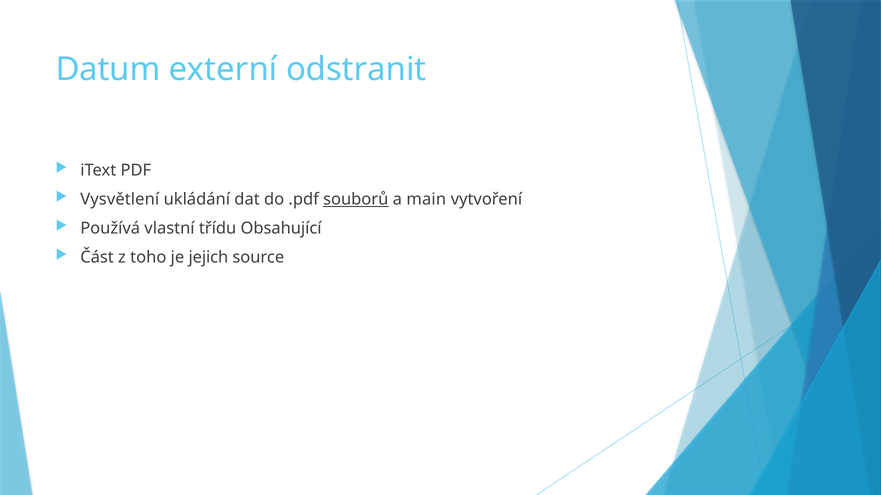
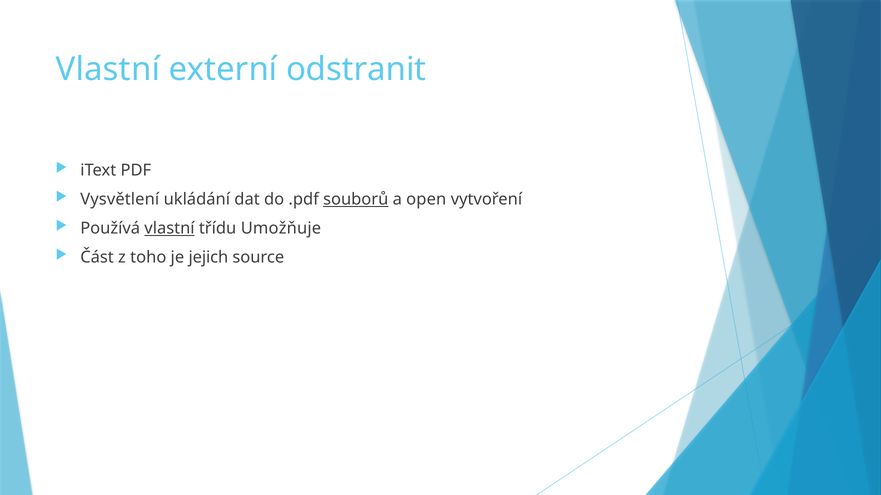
Datum: Datum -> Vlastní (108, 69)
main: main -> open (426, 200)
vlastní underline: none -> present (169, 229)
Obsahující: Obsahující -> Umožňuje (281, 229)
